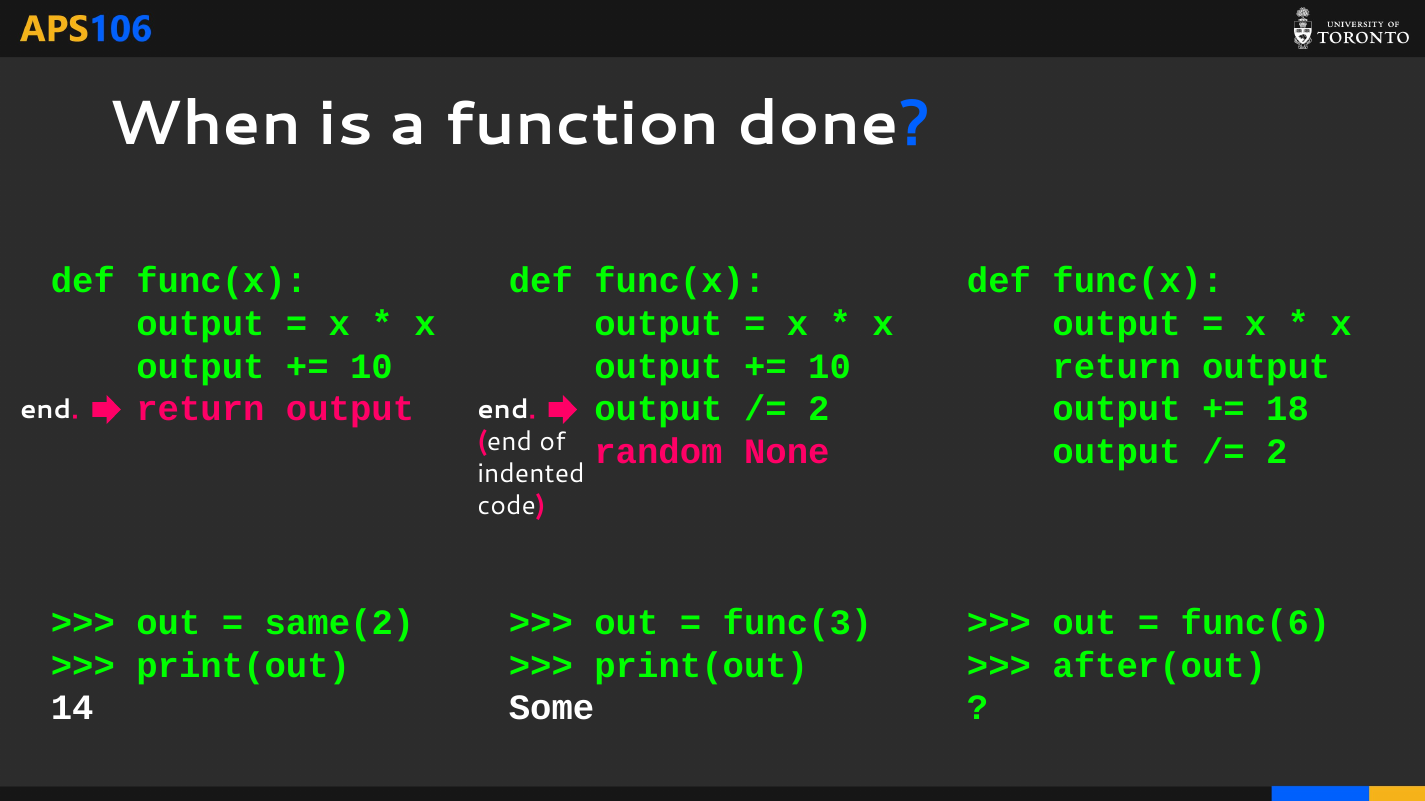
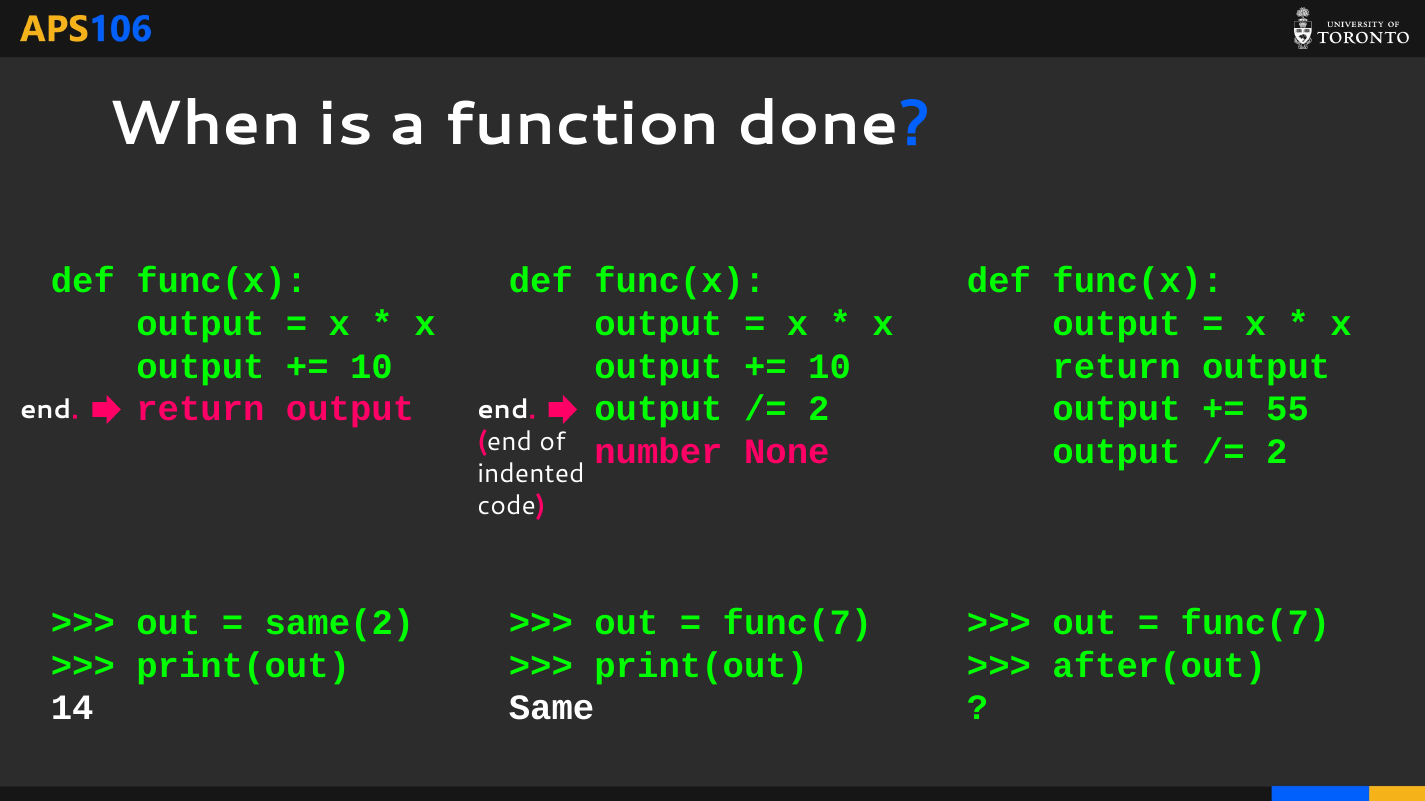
18: 18 -> 55 (1288, 409)
random: random -> number (658, 452)
func(3: func(3 -> func(7 (797, 623)
func(6: func(6 -> func(7 (1256, 623)
Some: Some -> Same (552, 709)
